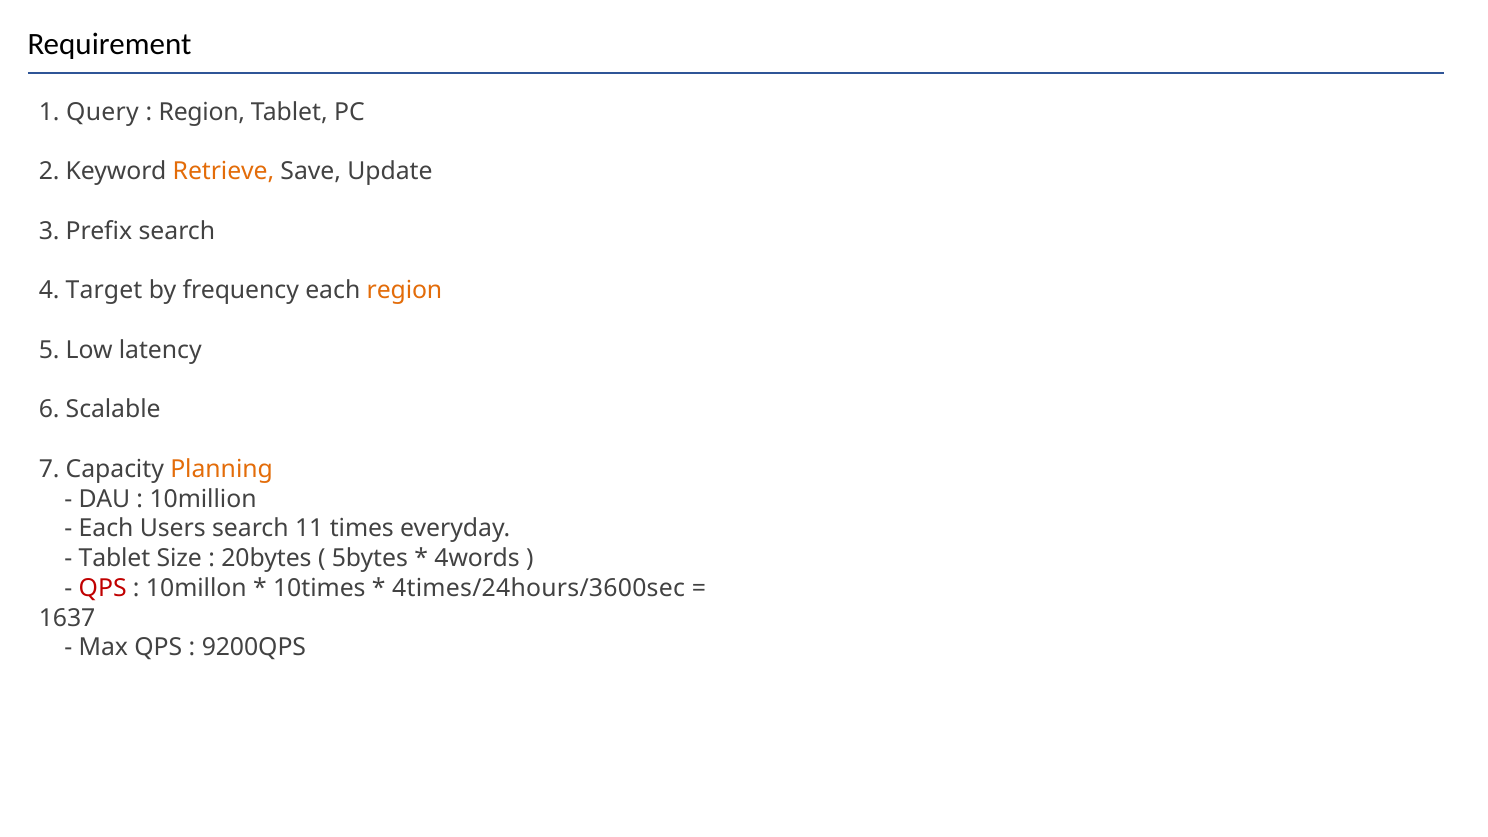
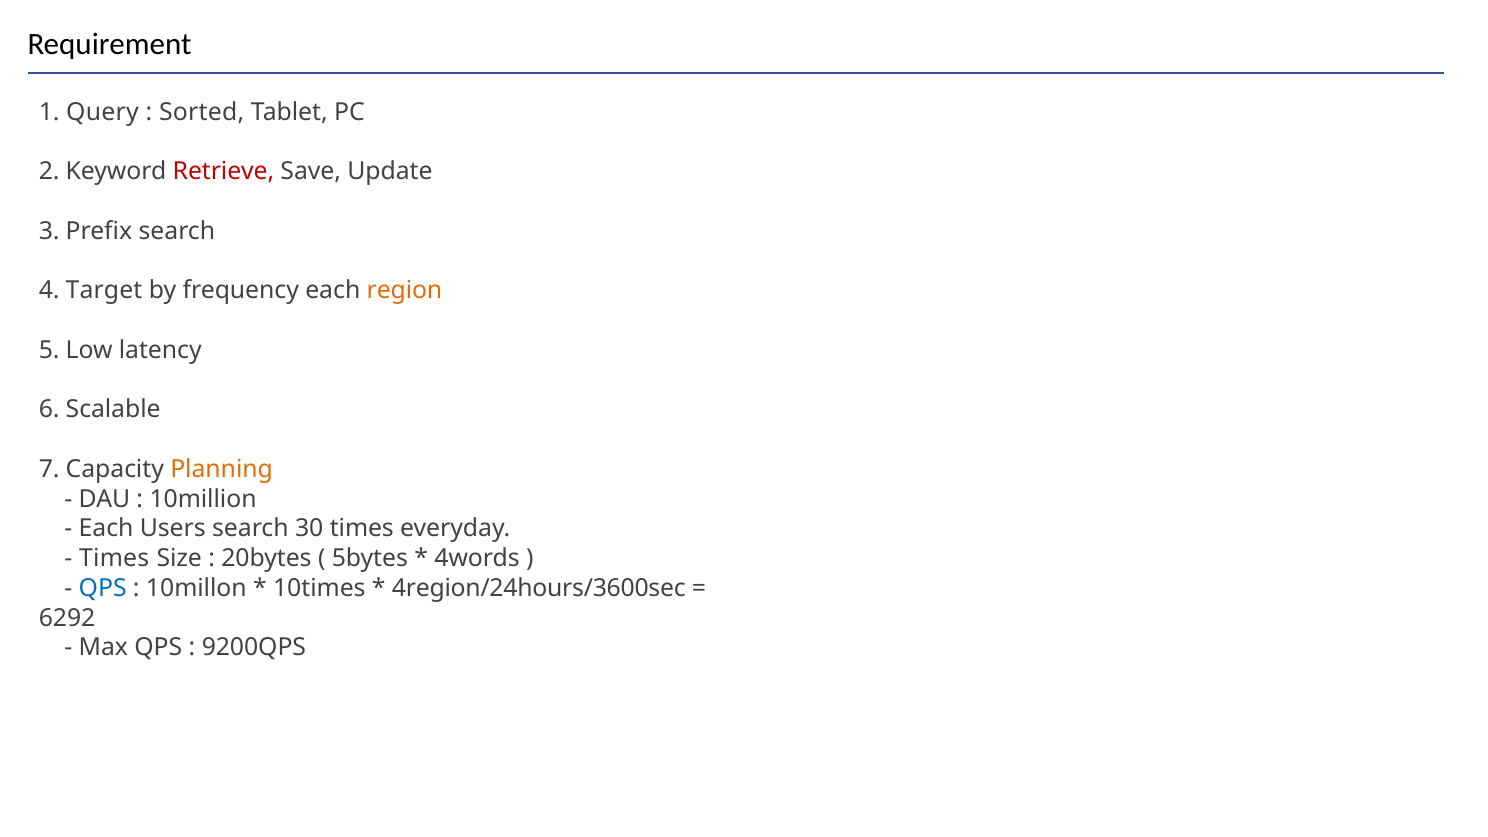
Region: Region -> Sorted (202, 112)
Retrieve colour: orange -> red (223, 172)
11: 11 -> 30 (309, 529)
Tablet: Tablet -> Times (114, 558)
QPS colour: red -> blue (103, 588)
4times/24hours/3600sec: 4times/24hours/3600sec -> 4region/24hours/3600sec (539, 588)
1637: 1637 -> 6292 (67, 618)
